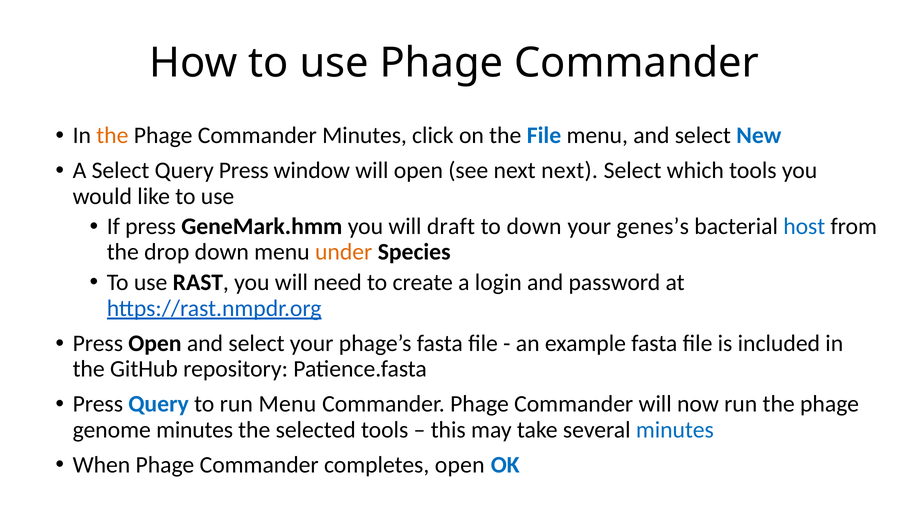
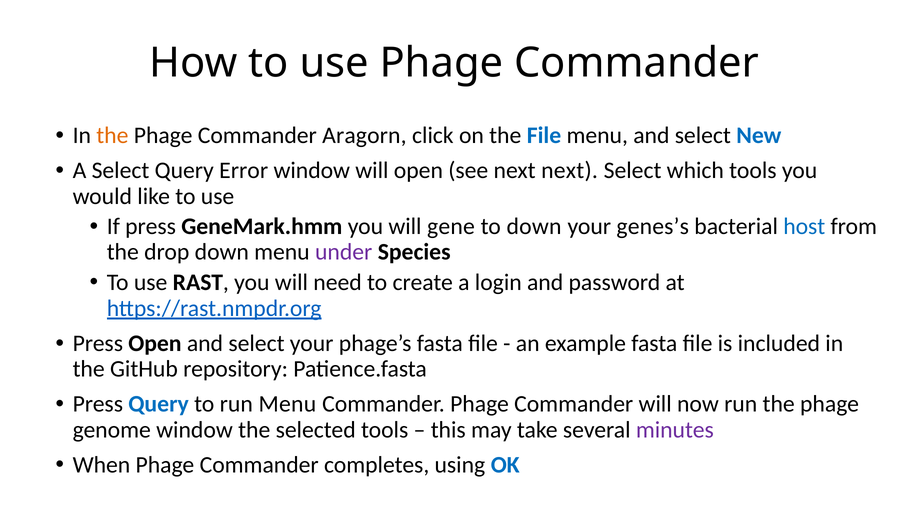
Commander Minutes: Minutes -> Aragorn (364, 136)
Query Press: Press -> Error (244, 171)
draft: draft -> gene (451, 226)
under colour: orange -> purple (344, 252)
genome minutes: minutes -> window (195, 430)
minutes colour: blue -> purple (675, 430)
completes open: open -> using (460, 465)
